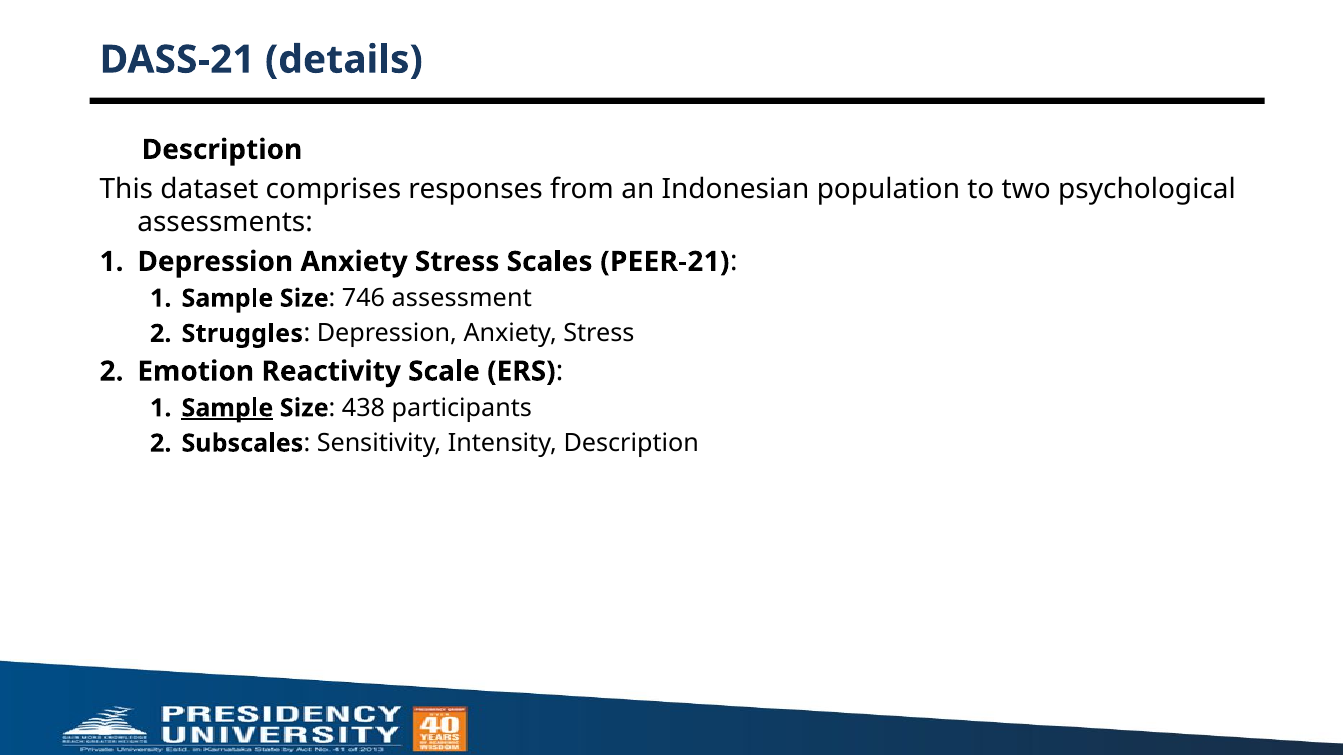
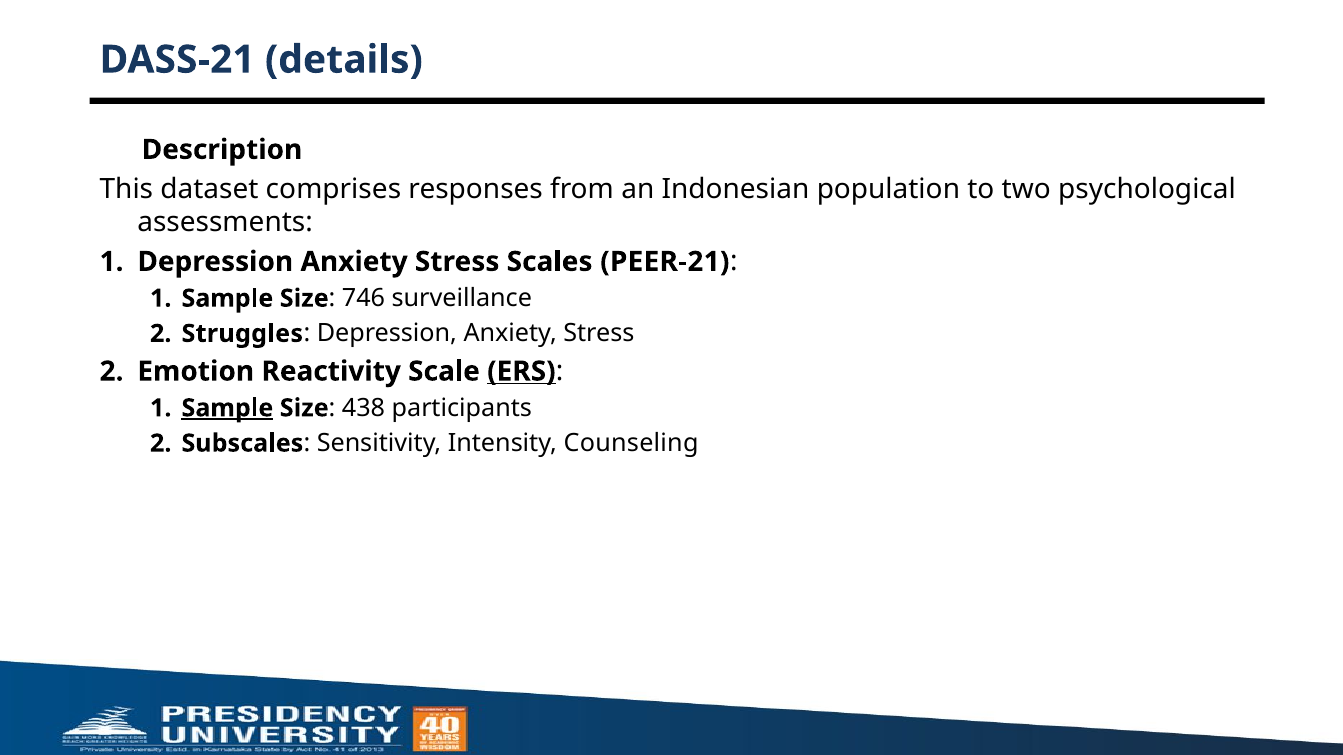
assessment: assessment -> surveillance (462, 299)
ERS underline: none -> present (521, 372)
Intensity Description: Description -> Counseling (631, 444)
